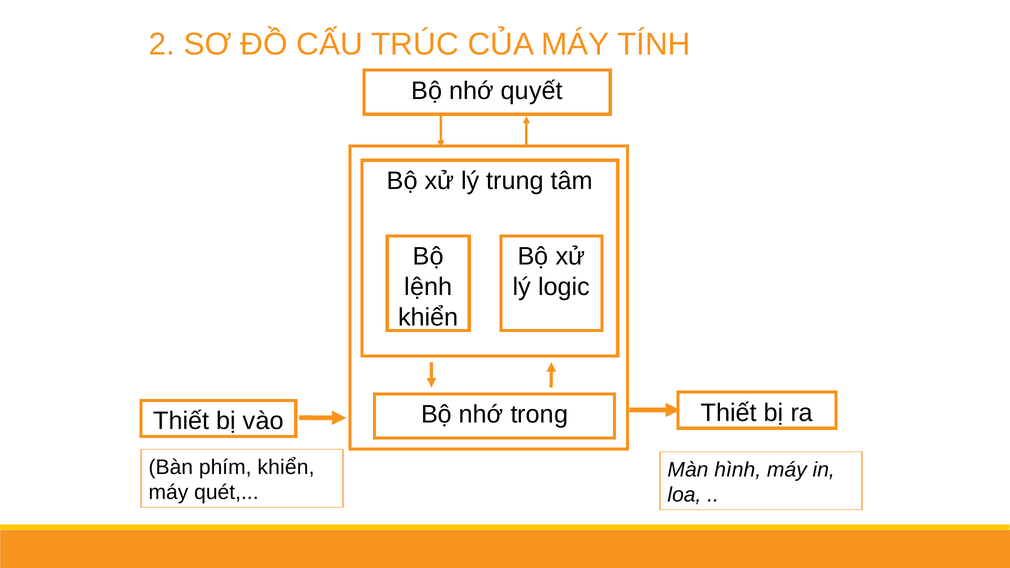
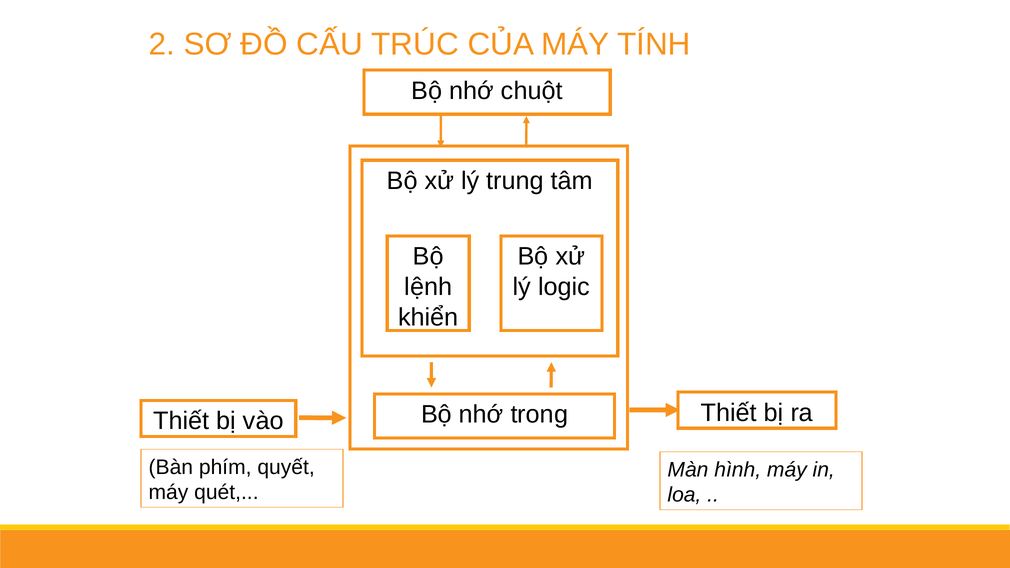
quyết: quyết -> chuột (532, 91)
phím khiển: khiển -> quyết (286, 467)
